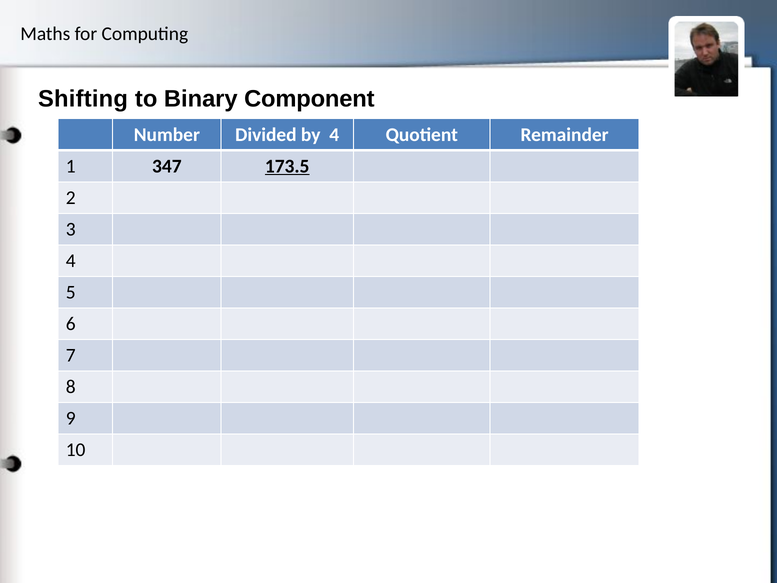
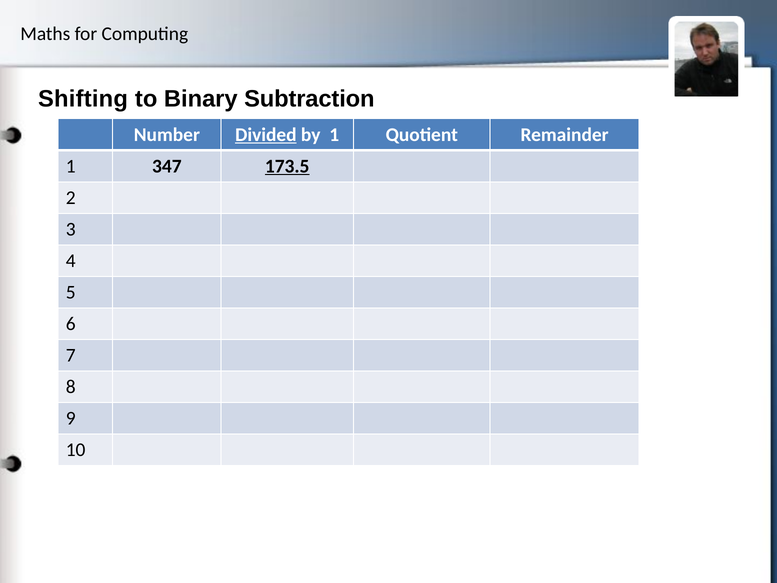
Component: Component -> Subtraction (309, 99)
Divided underline: none -> present (266, 135)
by 4: 4 -> 1 (334, 135)
